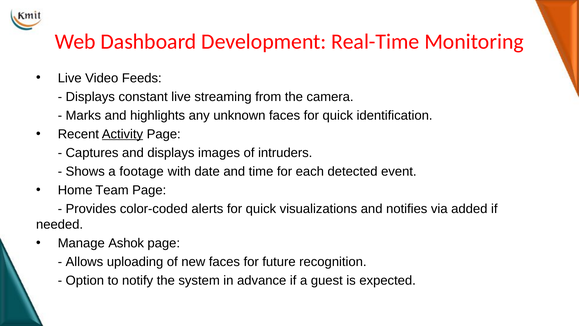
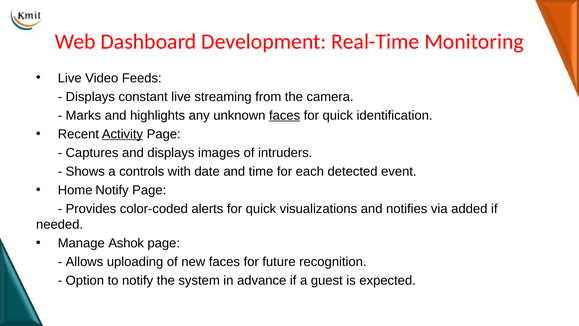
faces underline: none -> present (285, 115)
footage: footage -> controls (142, 171)
Home Team: Team -> Notify (112, 190)
